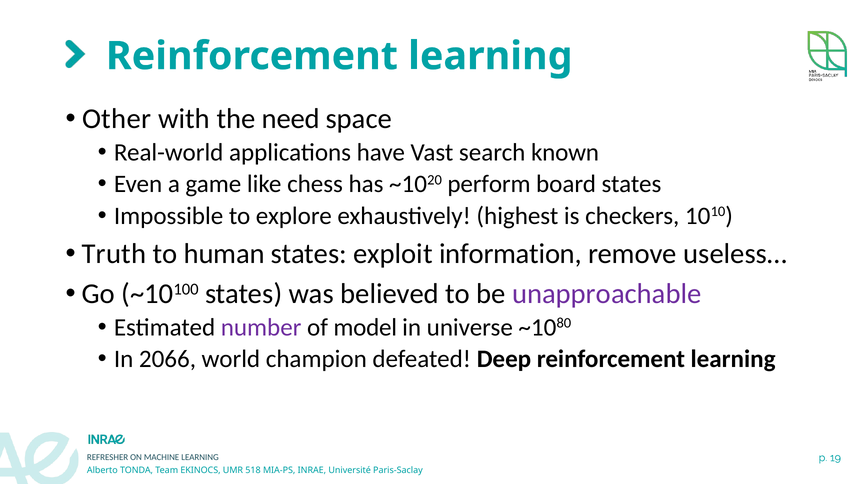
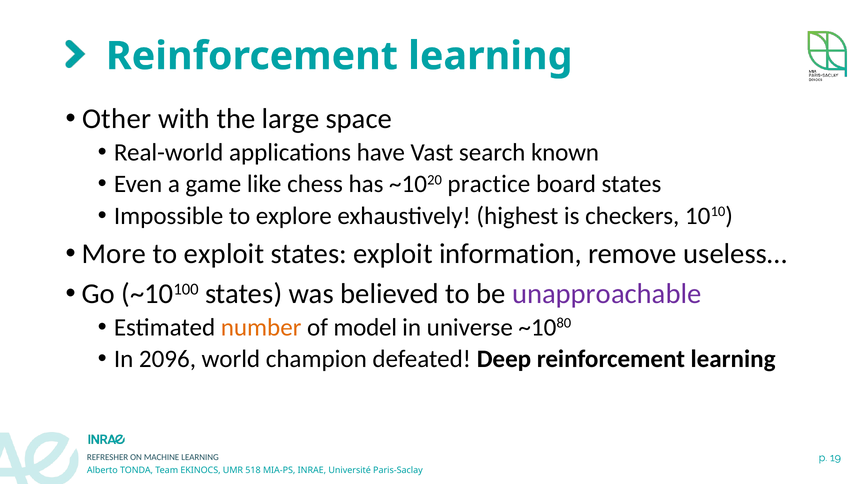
need: need -> large (291, 119)
perform: perform -> practice (489, 184)
Truth: Truth -> More (114, 254)
to human: human -> exploit (224, 254)
number colour: purple -> orange (261, 327)
2066: 2066 -> 2096 (167, 359)
